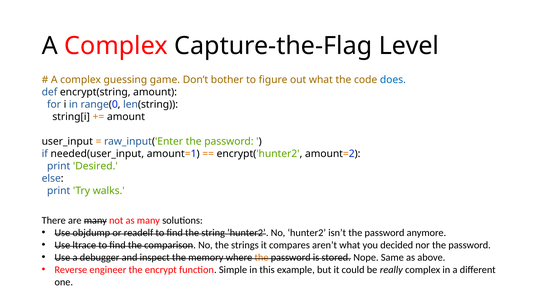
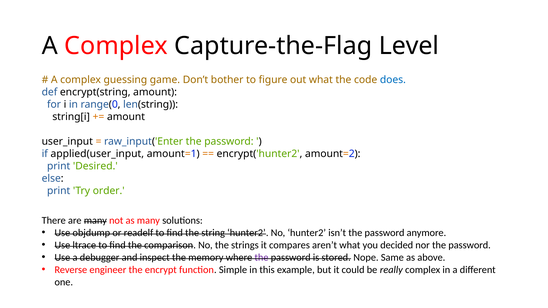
needed(user_input: needed(user_input -> applied(user_input (97, 154)
walks: walks -> order (109, 191)
the colour: orange -> purple (261, 258)
